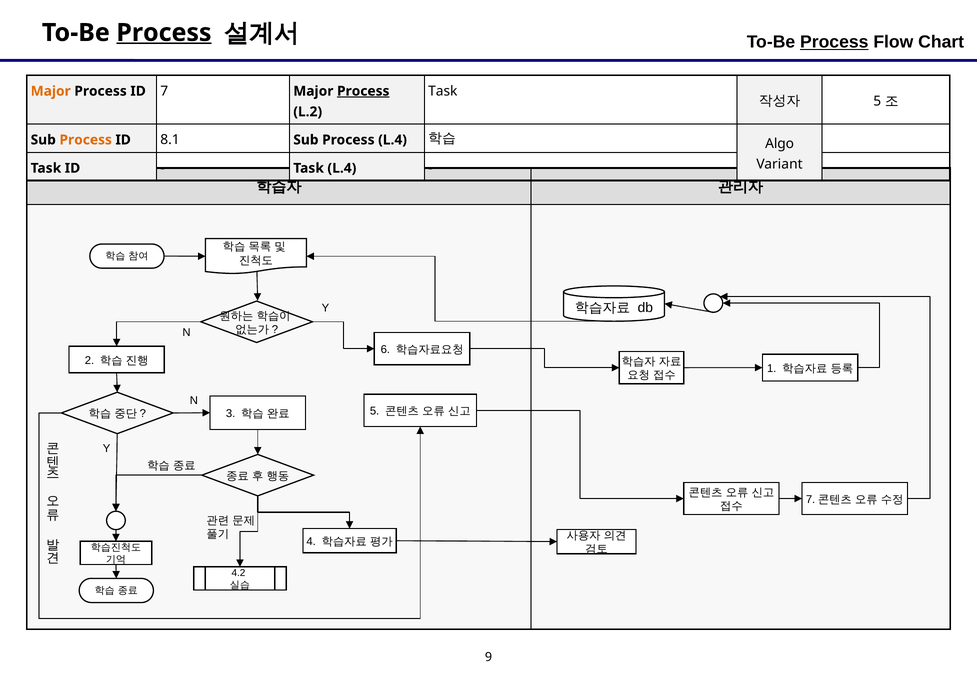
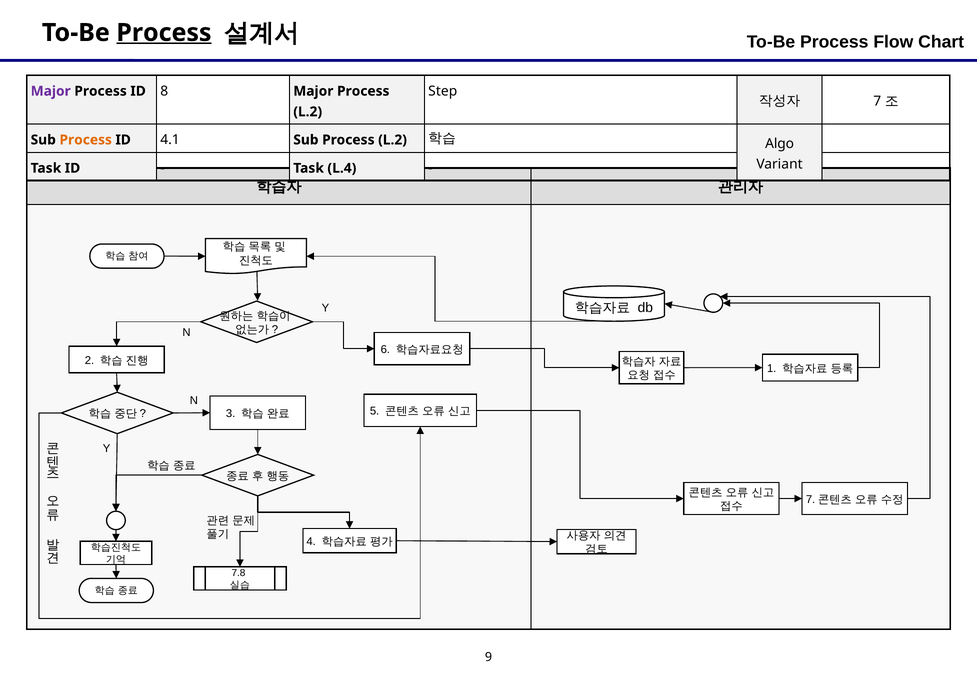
Process underline: present -> none (834, 42)
Task: Task -> Step (443, 91)
Major colour: orange -> purple (51, 91)
7: 7 -> 8 (164, 91)
Process underline: present -> none (363, 91)
5: 5 -> 7 (877, 102)
8.1: 8.1 -> 4.1 (170, 140)
Sub Process L.4: L.4 -> L.2 (393, 140)
4.2: 4.2 -> 7.8 (238, 573)
